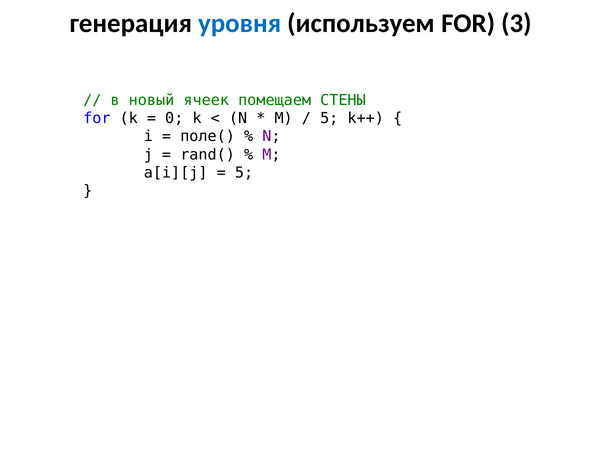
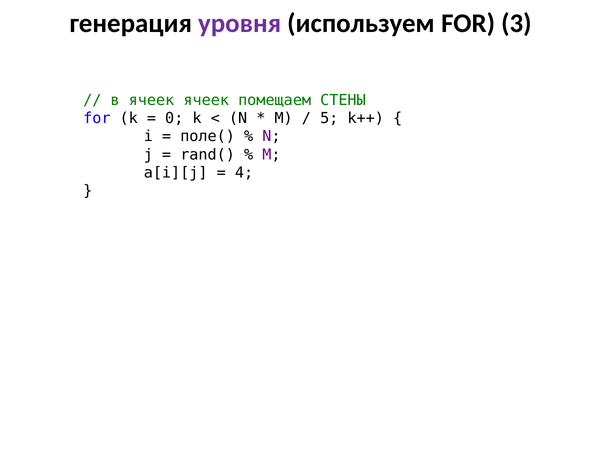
уровня colour: blue -> purple (240, 23)
в новый: новый -> ячеек (152, 100)
5: 5 -> 4 (244, 173)
